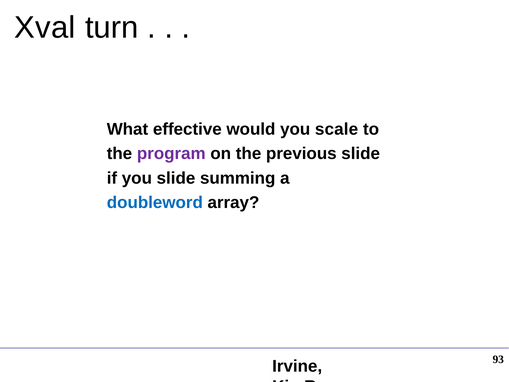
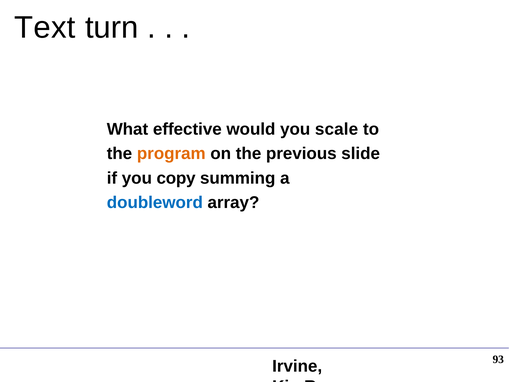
Xval: Xval -> Text (45, 28)
program colour: purple -> orange (171, 154)
you slide: slide -> copy (176, 178)
